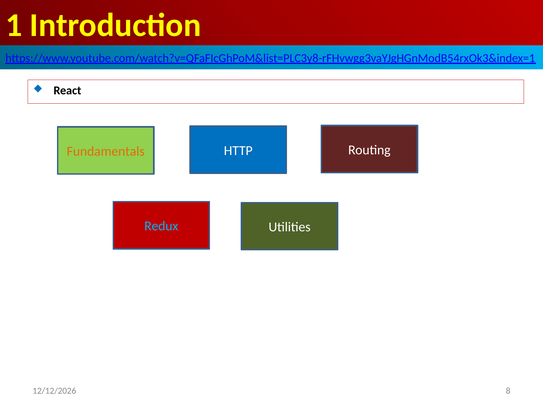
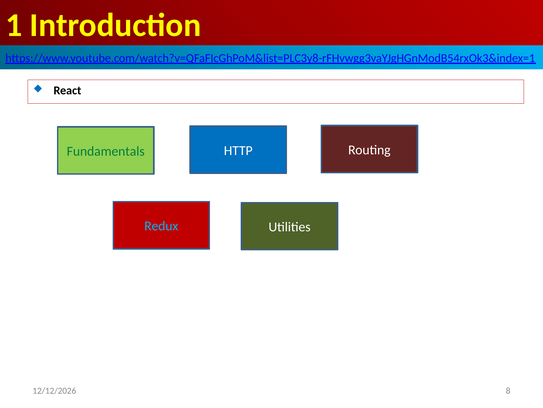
Fundamentals colour: orange -> green (106, 151)
